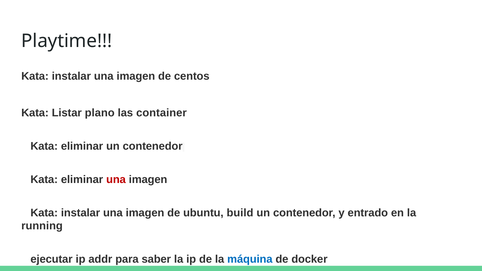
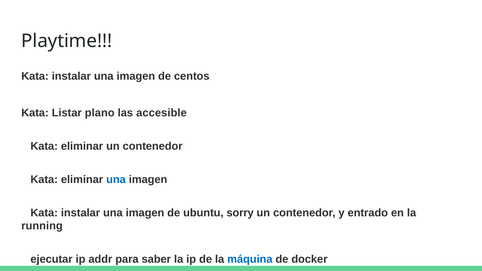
container: container -> accesible (161, 113)
una colour: red -> blue (116, 180)
build: build -> sorry (240, 213)
